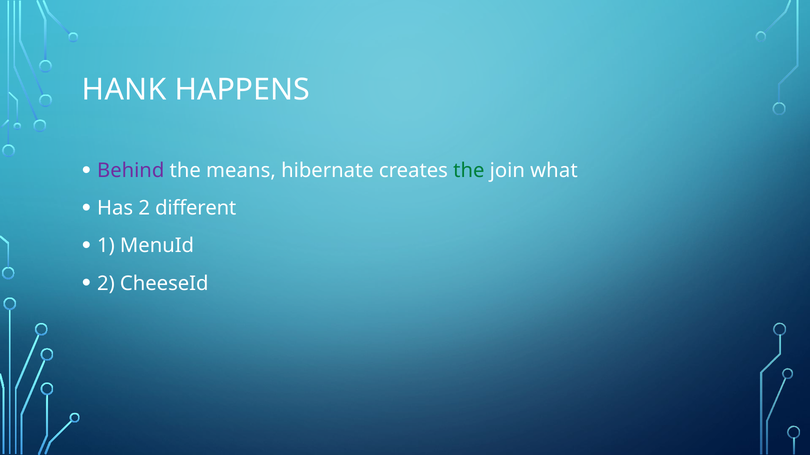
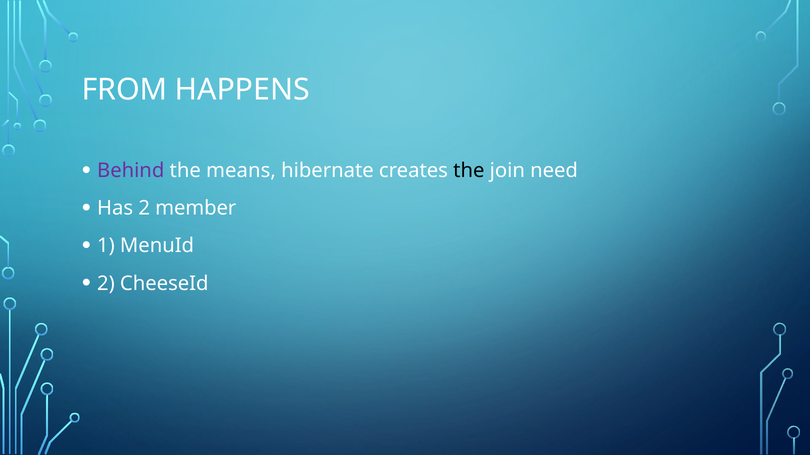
HANK: HANK -> FROM (125, 90)
the colour: green -> black (469, 171)
what: what -> need (554, 171)
different: different -> member (196, 209)
